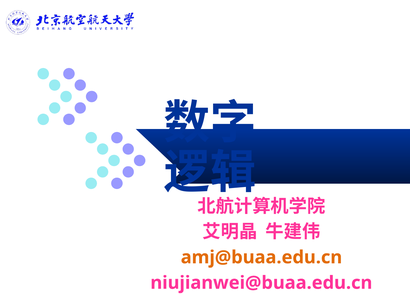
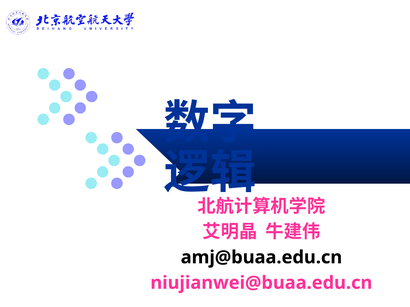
amj@buaa.edu.cn colour: orange -> black (261, 258)
